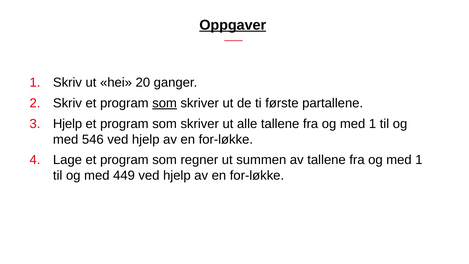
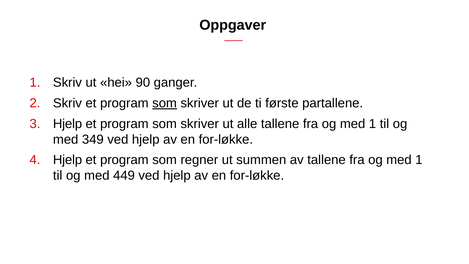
Oppgaver underline: present -> none (233, 25)
20: 20 -> 90 (143, 83)
546: 546 -> 349 (93, 139)
Lage: Lage -> Hjelp (68, 160)
